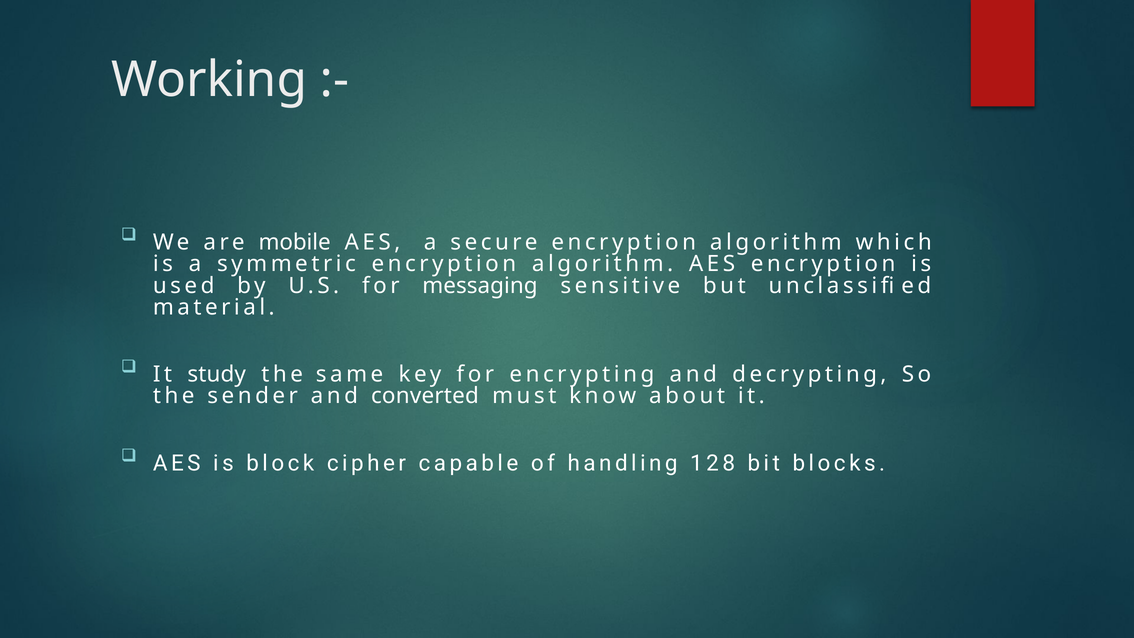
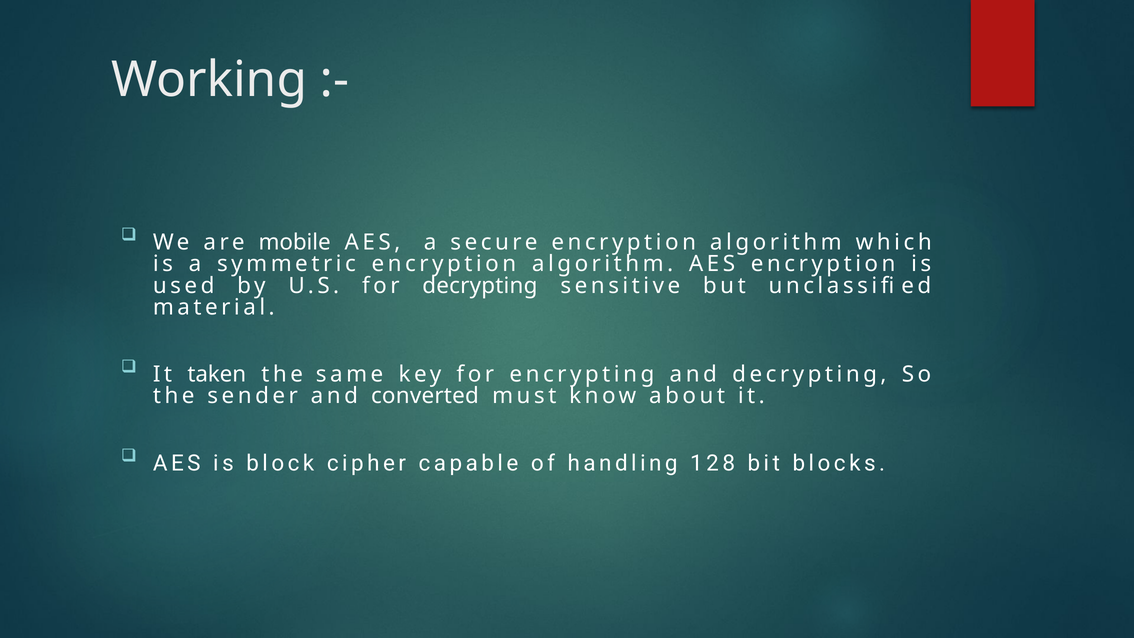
for messaging: messaging -> decrypting (480, 286)
study: study -> taken (217, 374)
